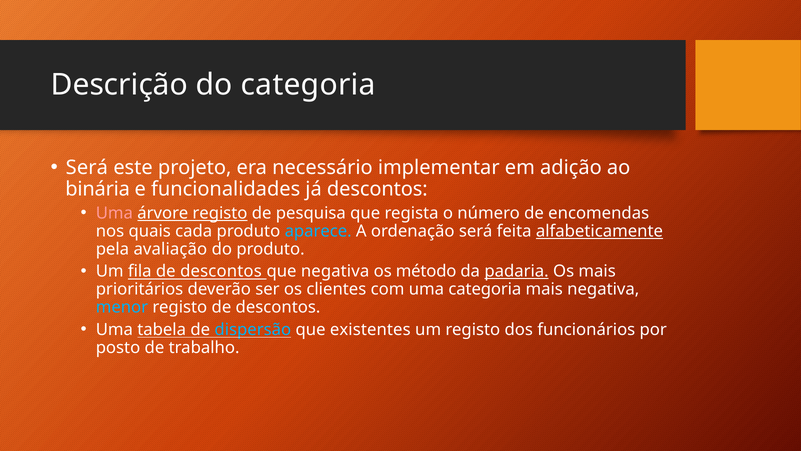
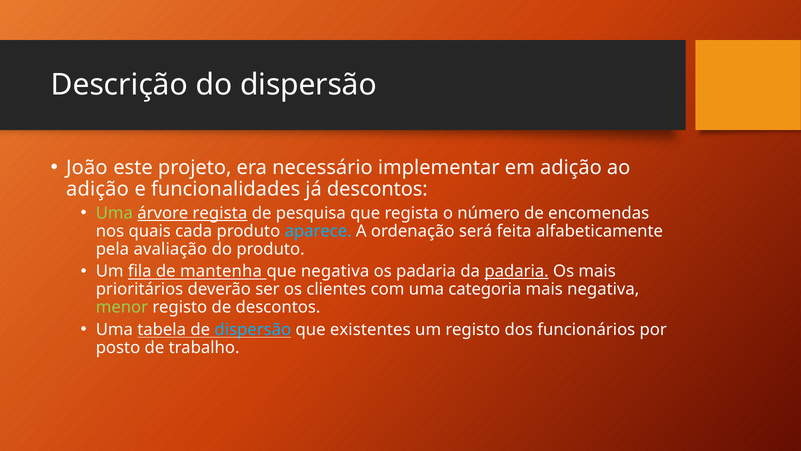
do categoria: categoria -> dispersão (308, 85)
Será: Será -> João (87, 167)
binária: binária -> adição (97, 189)
Uma colour: pink -> light green (114, 213)
árvore registo: registo -> regista (220, 213)
alfabeticamente underline: present -> none (599, 231)
fila de descontos: descontos -> mantenha (221, 271)
os método: método -> padaria (426, 271)
menor colour: light blue -> light green (122, 307)
